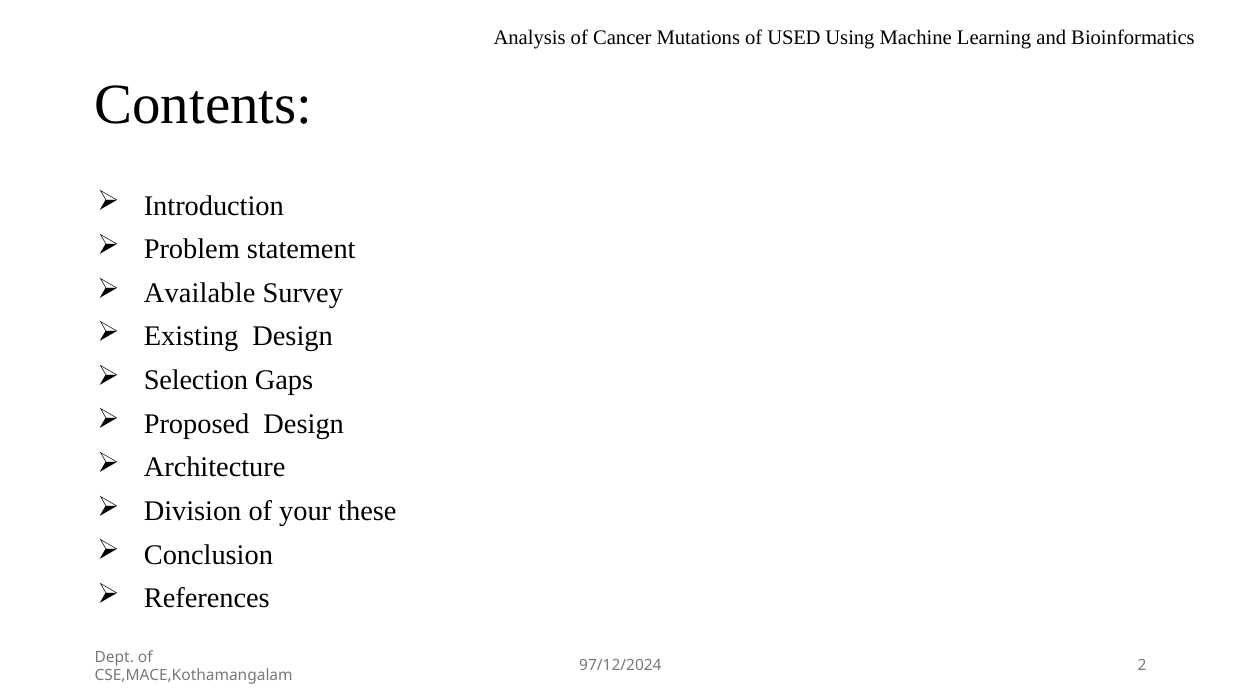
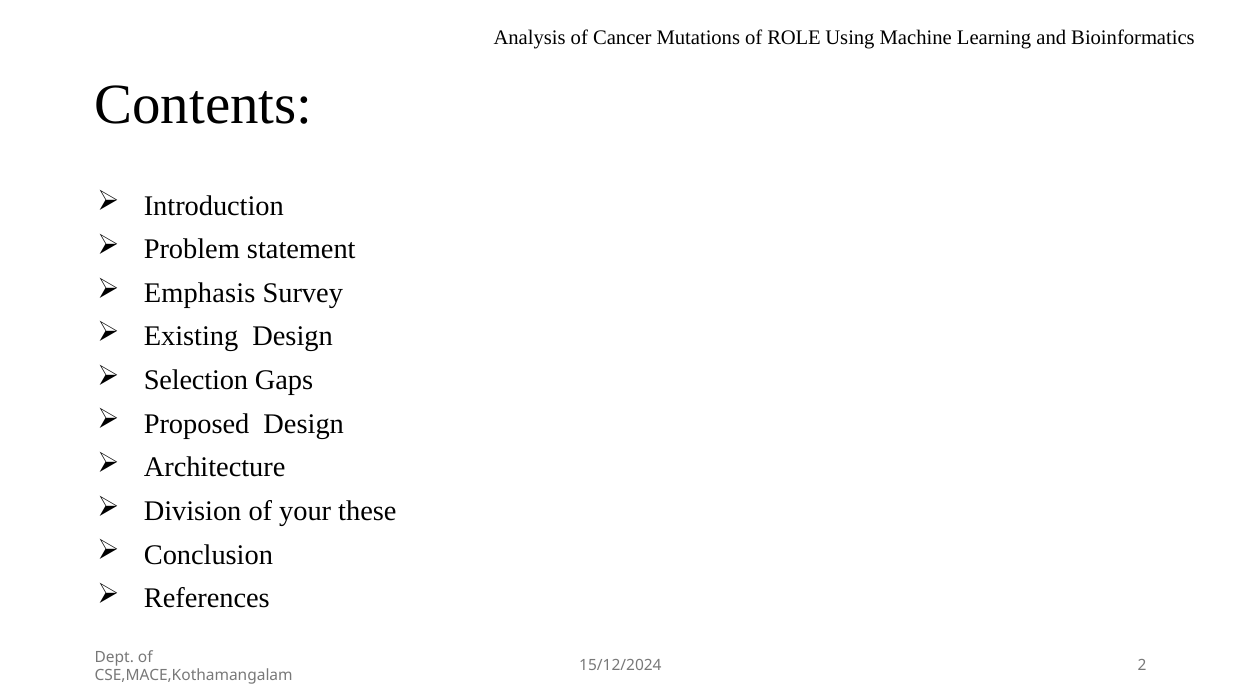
USED: USED -> ROLE (794, 37)
Available: Available -> Emphasis (200, 293)
97/12/2024: 97/12/2024 -> 15/12/2024 (620, 665)
